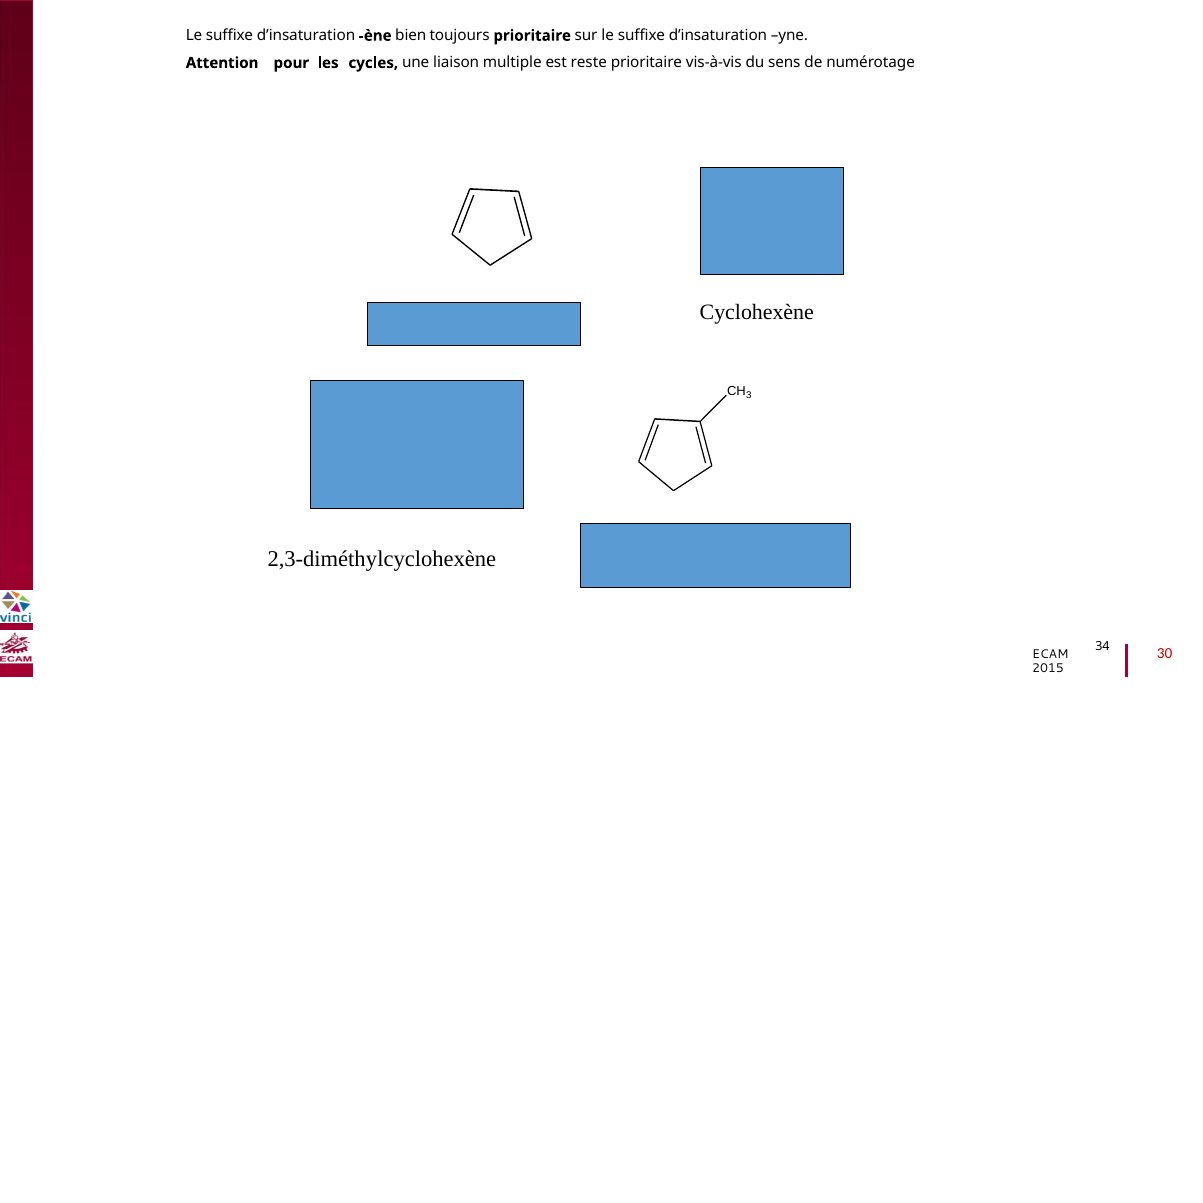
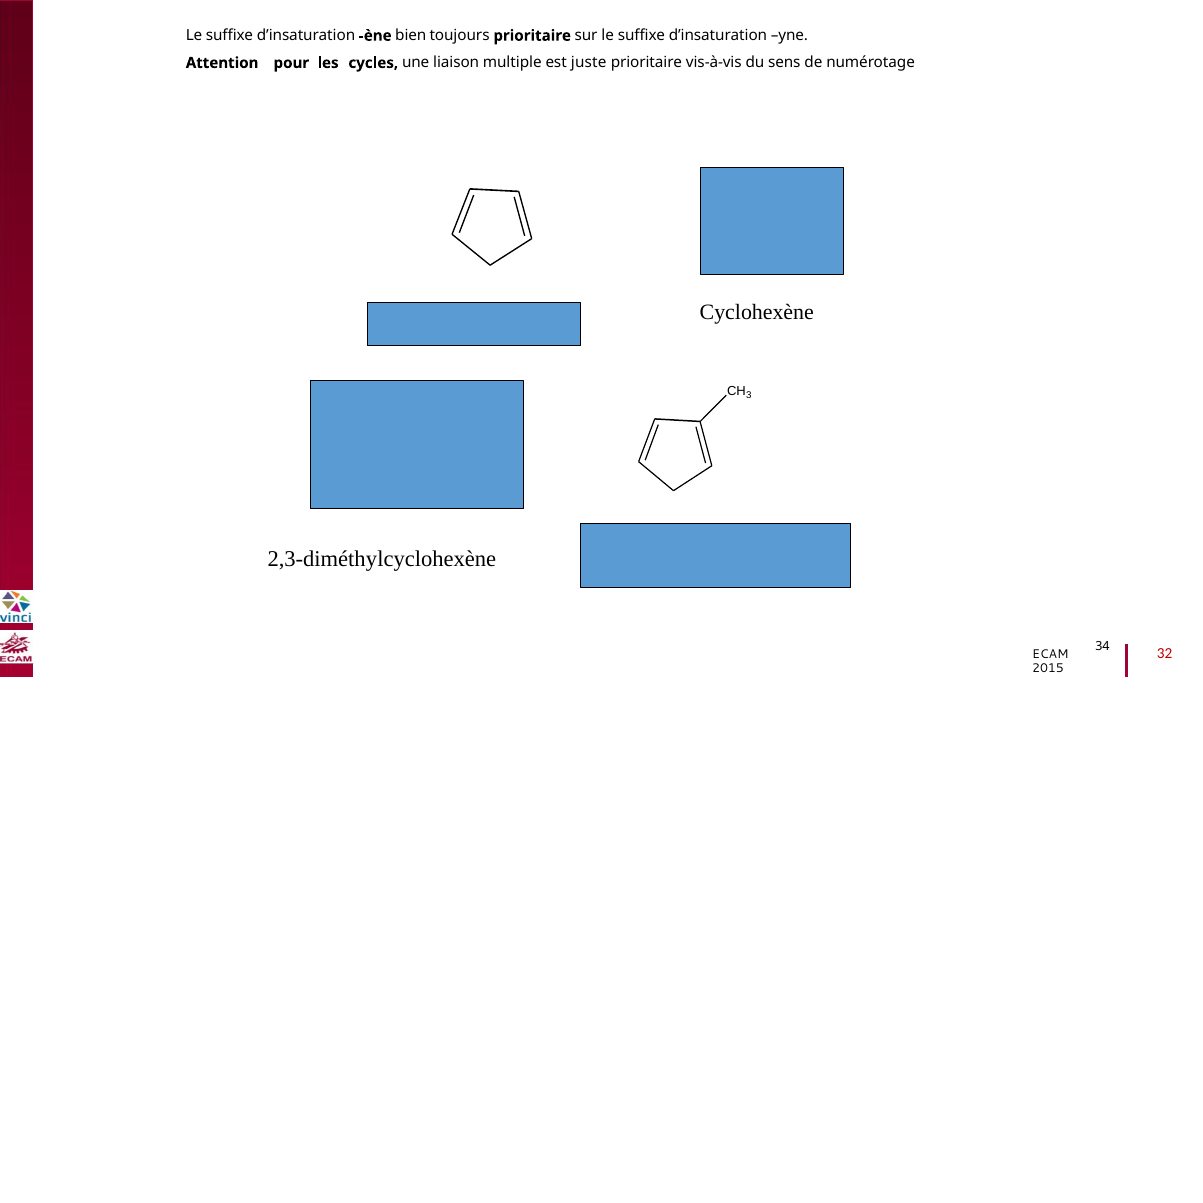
reste: reste -> juste (589, 63)
30: 30 -> 32 (1165, 653)
